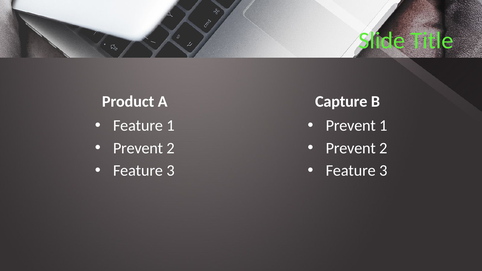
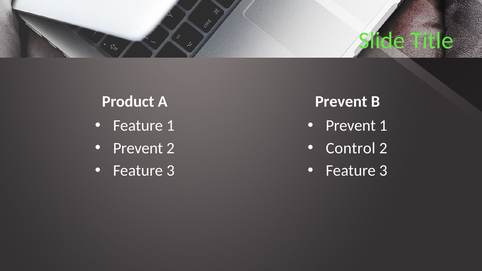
Capture: Capture -> Prevent (341, 102)
Prevent: Prevent -> Control (351, 148)
